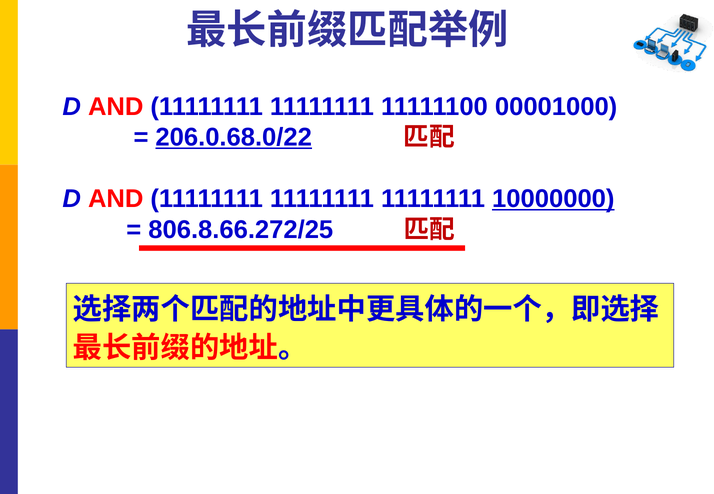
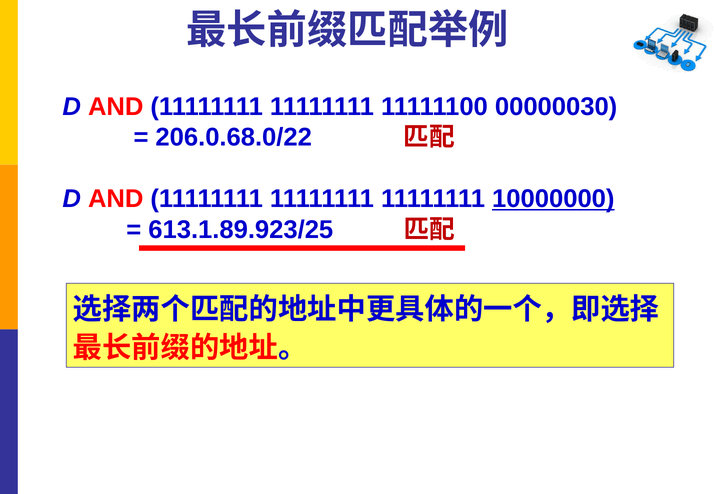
00001000: 00001000 -> 00000030 (556, 107)
206.0.68.0/22 underline: present -> none (234, 137)
806.8.66.272/25: 806.8.66.272/25 -> 613.1.89.923/25 (241, 230)
